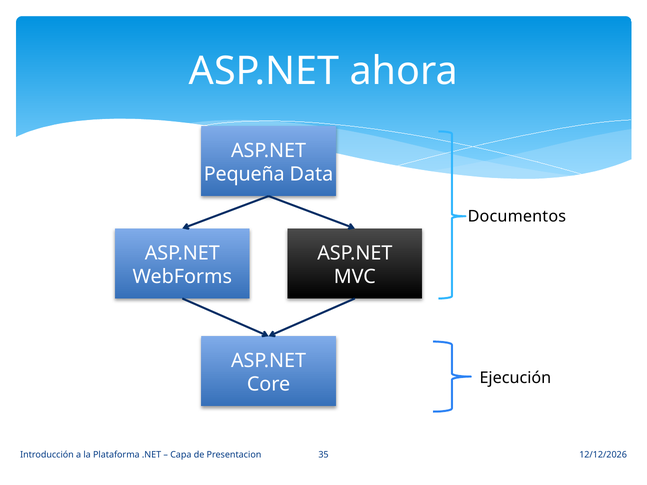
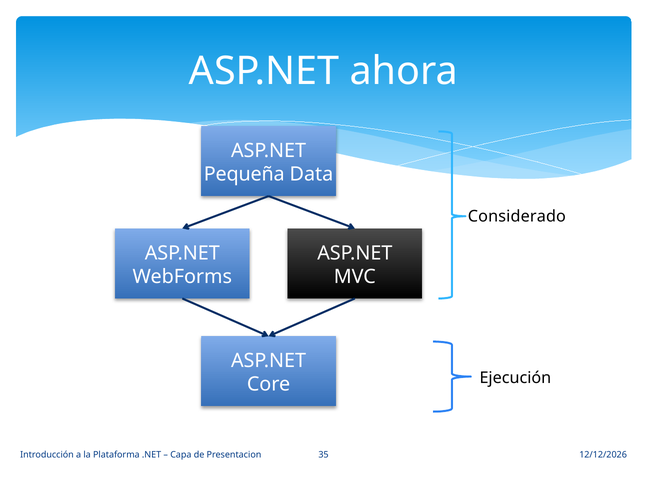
Documentos: Documentos -> Considerado (517, 216)
